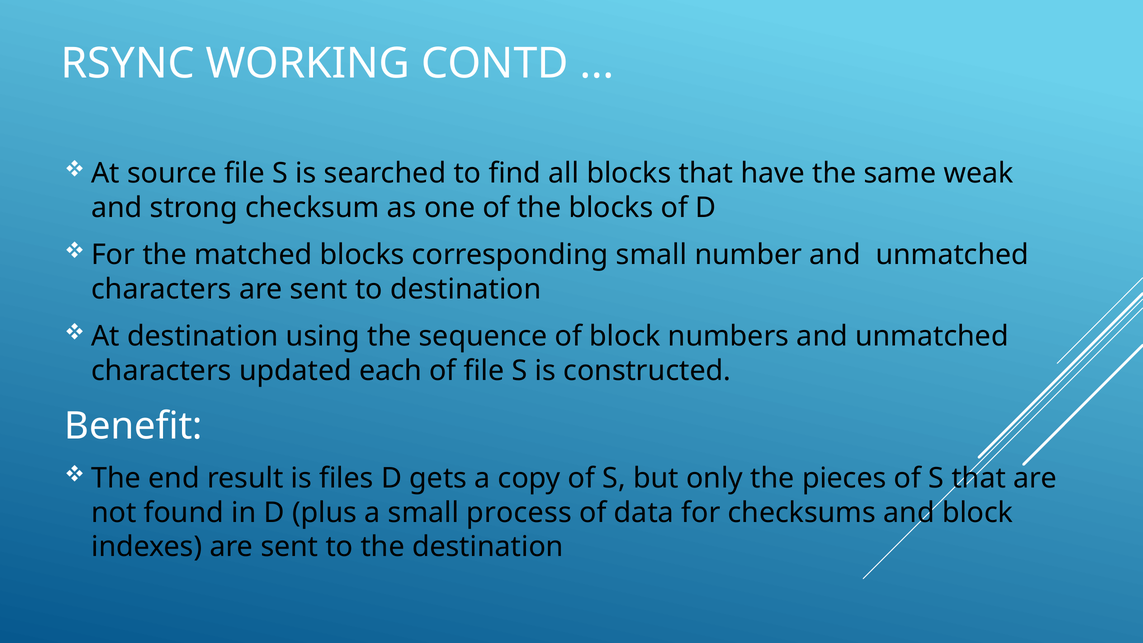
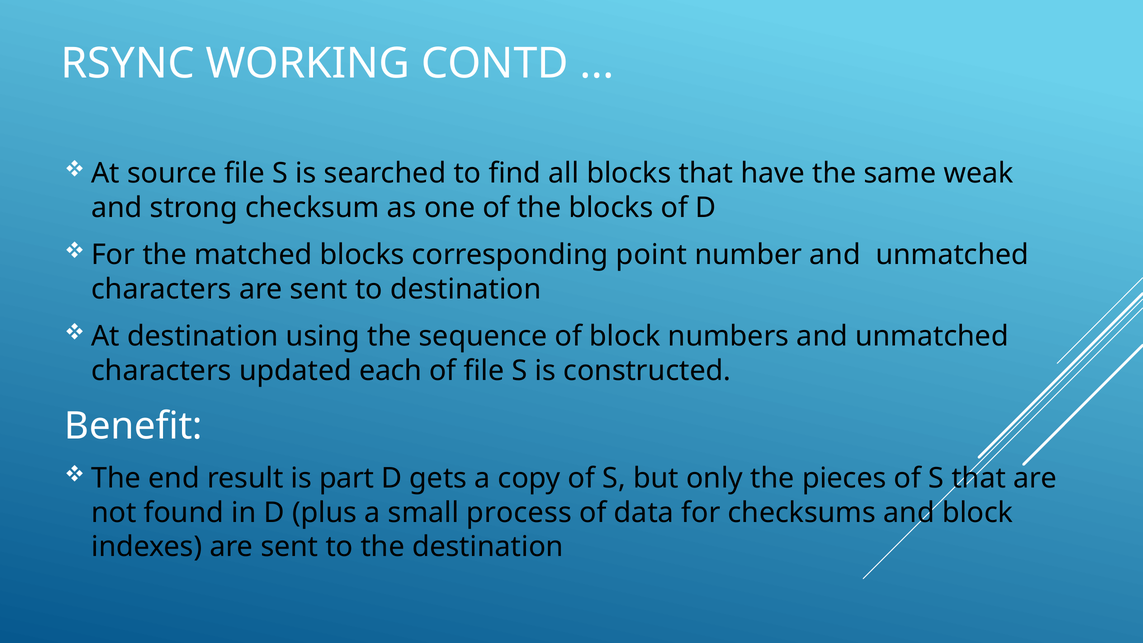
corresponding small: small -> point (651, 255)
files: files -> part (346, 478)
